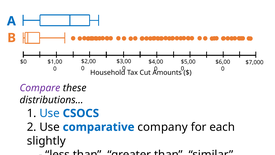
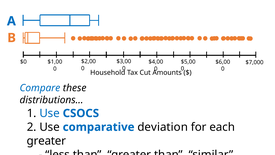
Compare colour: purple -> blue (40, 88)
company: company -> deviation (163, 127)
slightly: slightly -> greater (46, 141)
